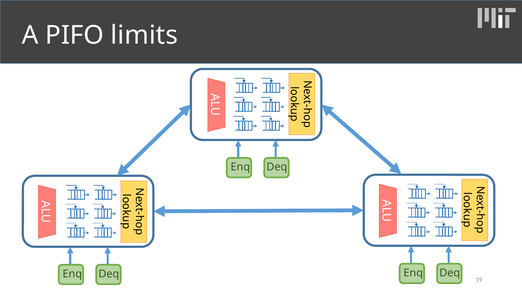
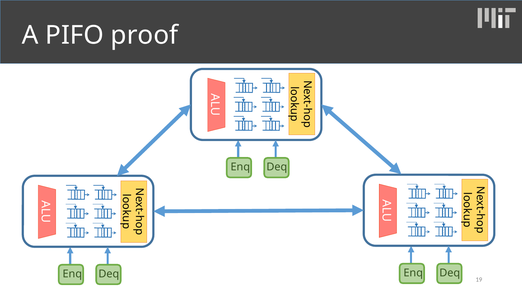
limits: limits -> proof (144, 35)
